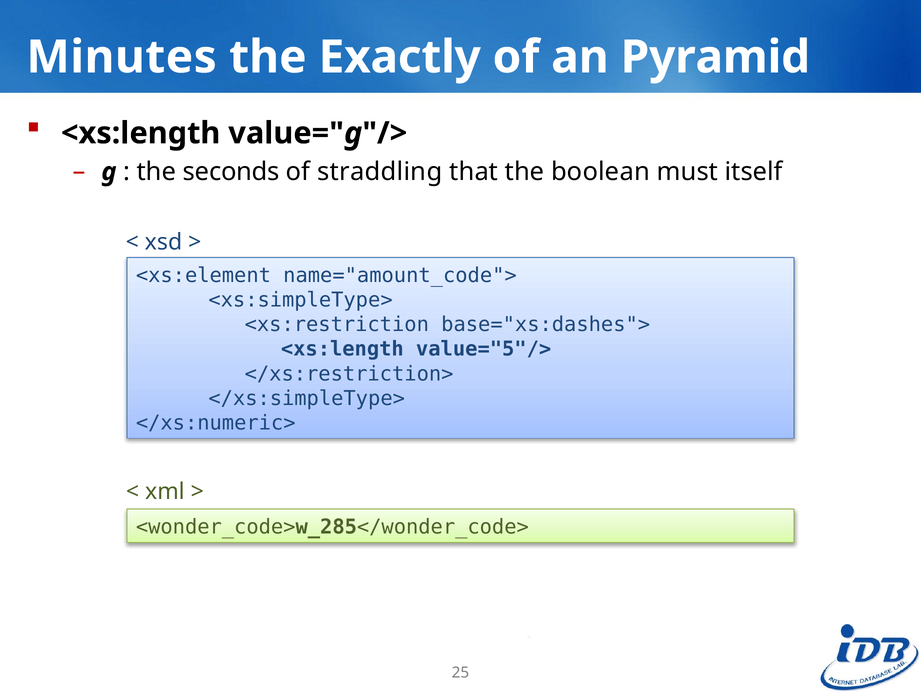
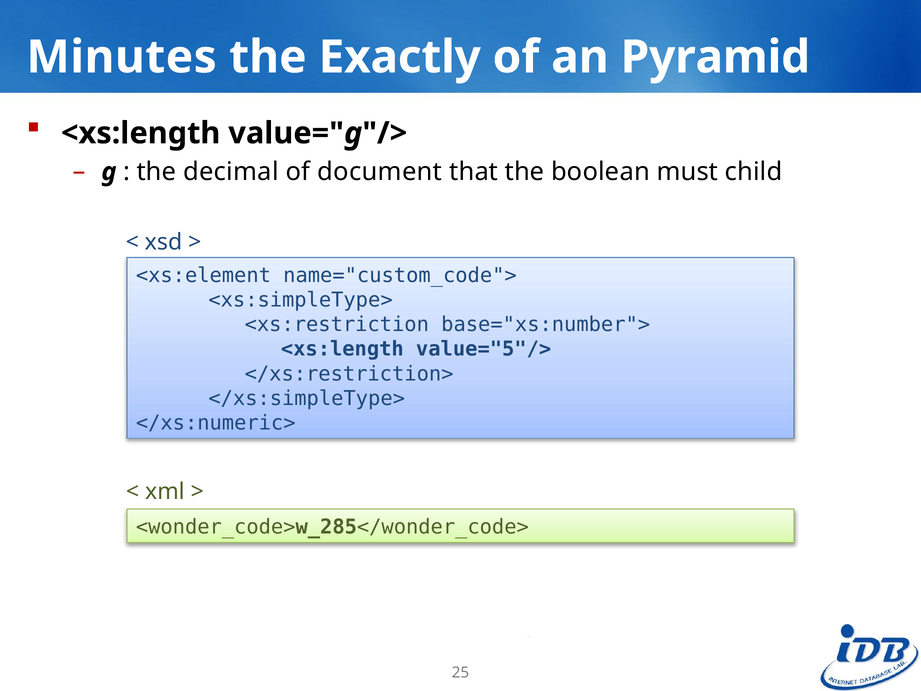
seconds: seconds -> decimal (231, 172)
straddling: straddling -> document (380, 172)
itself: itself -> child (754, 172)
name="amount_code">: name="amount_code"> -> name="custom_code"> (400, 275)
base="xs:dashes">: base="xs:dashes"> -> base="xs:number"> (546, 325)
